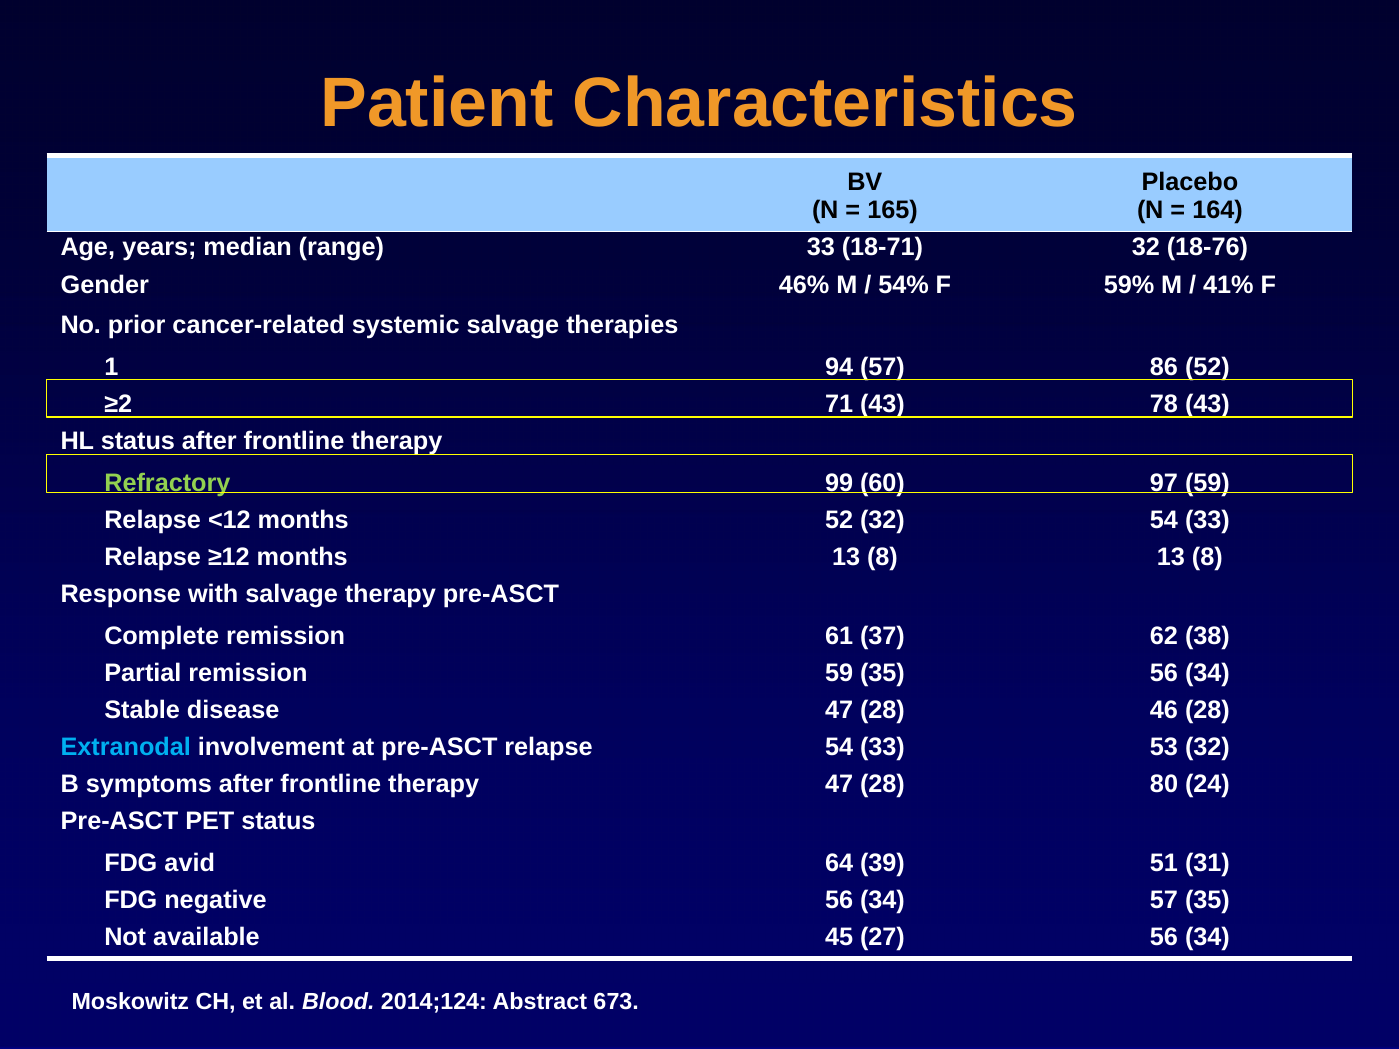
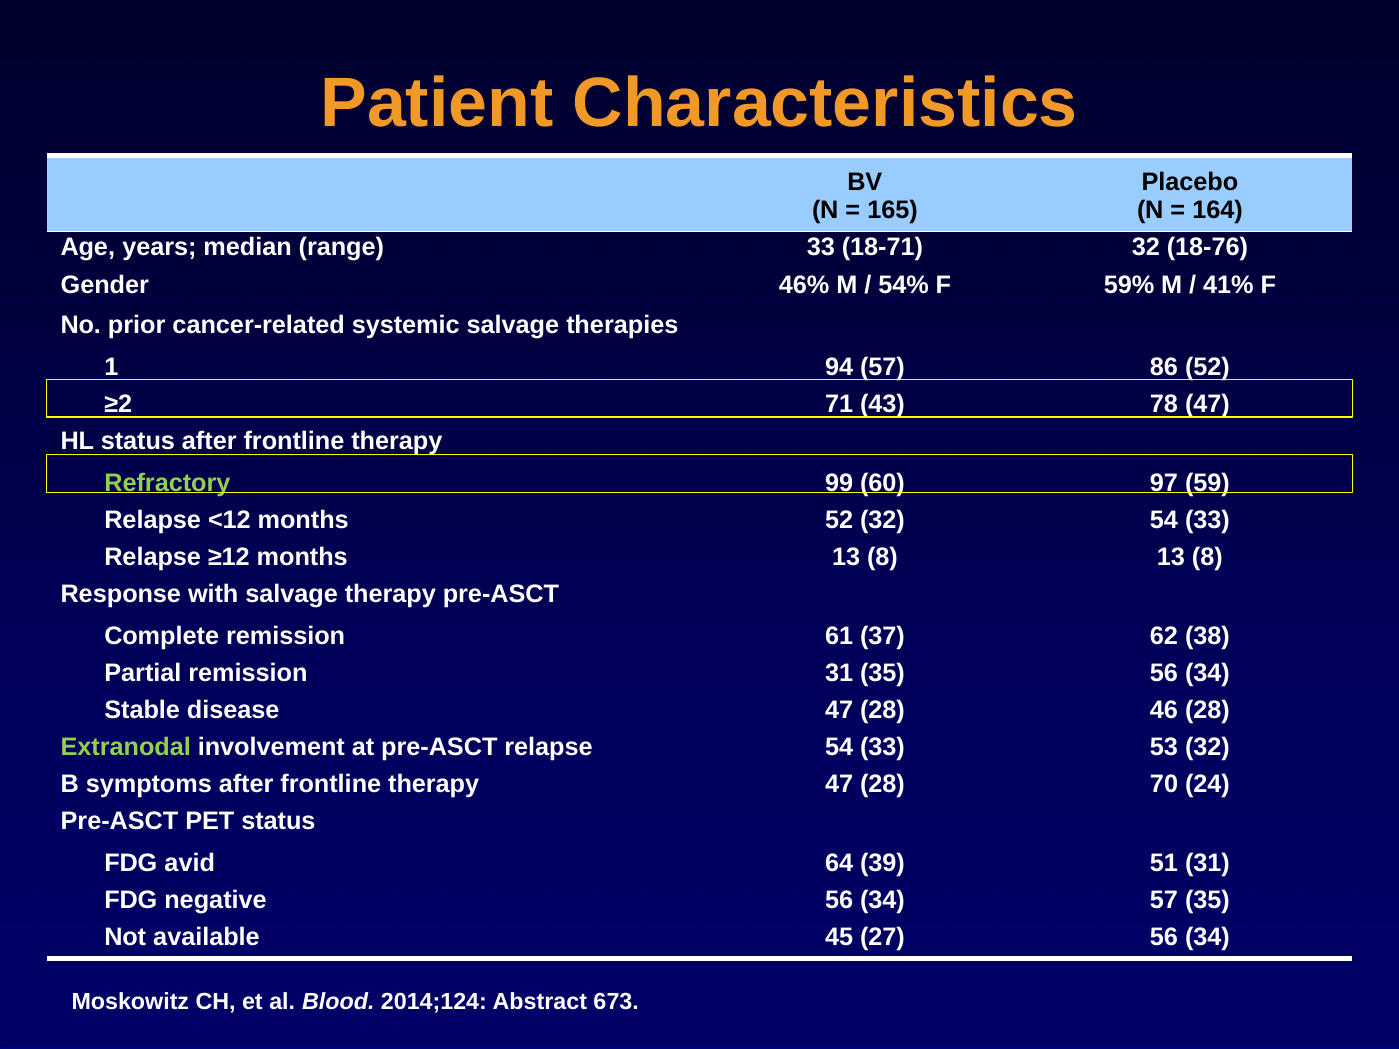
78 43: 43 -> 47 (1207, 404)
remission 59: 59 -> 31 (839, 673)
Extranodal colour: light blue -> light green (126, 747)
80: 80 -> 70 (1164, 784)
